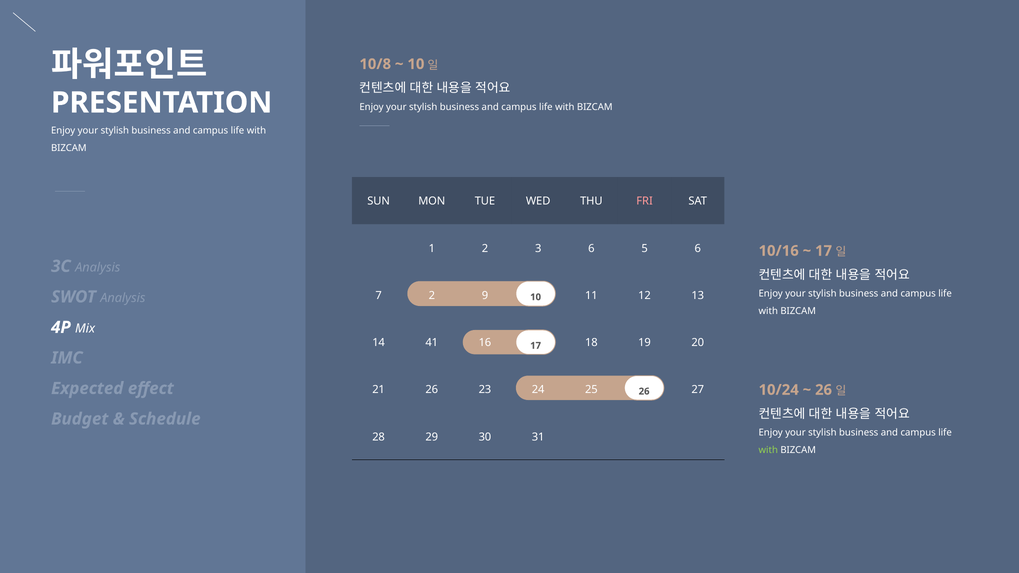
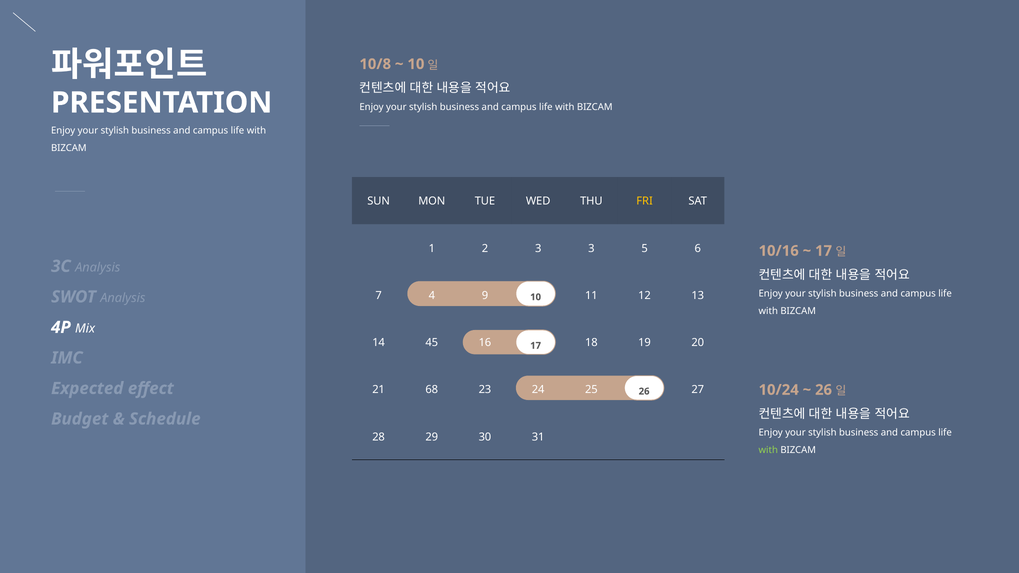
FRI colour: pink -> yellow (645, 201)
3 6: 6 -> 3 (591, 248)
7 2: 2 -> 4 (432, 296)
41: 41 -> 45 (432, 343)
21 26: 26 -> 68 (432, 390)
